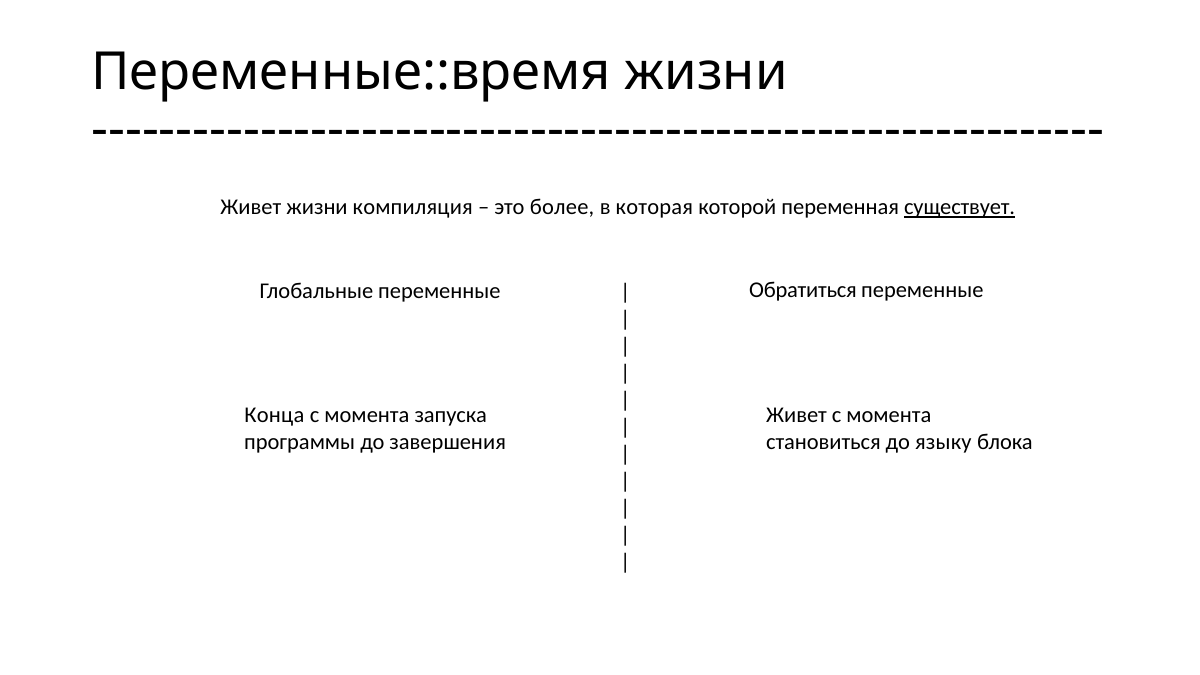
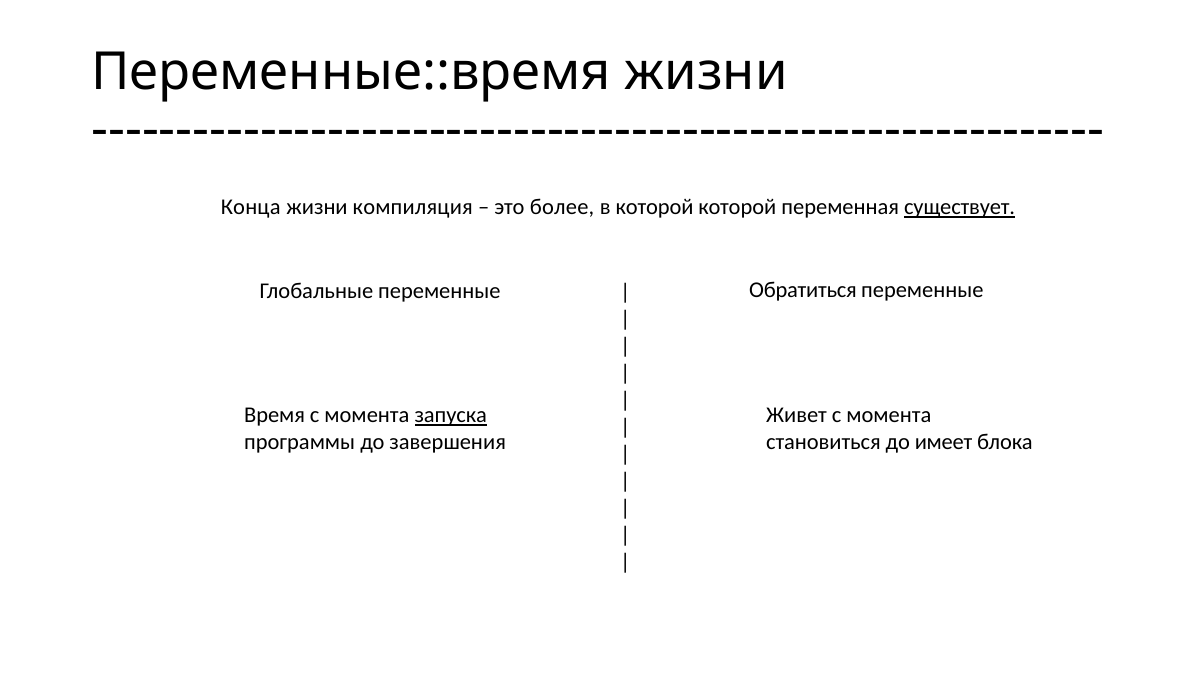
Живет: Живет -> Конца (251, 207)
в которая: которая -> которой (655, 207)
Конца: Конца -> Время (275, 415)
запуска underline: none -> present (451, 415)
языку: языку -> имеет (944, 442)
